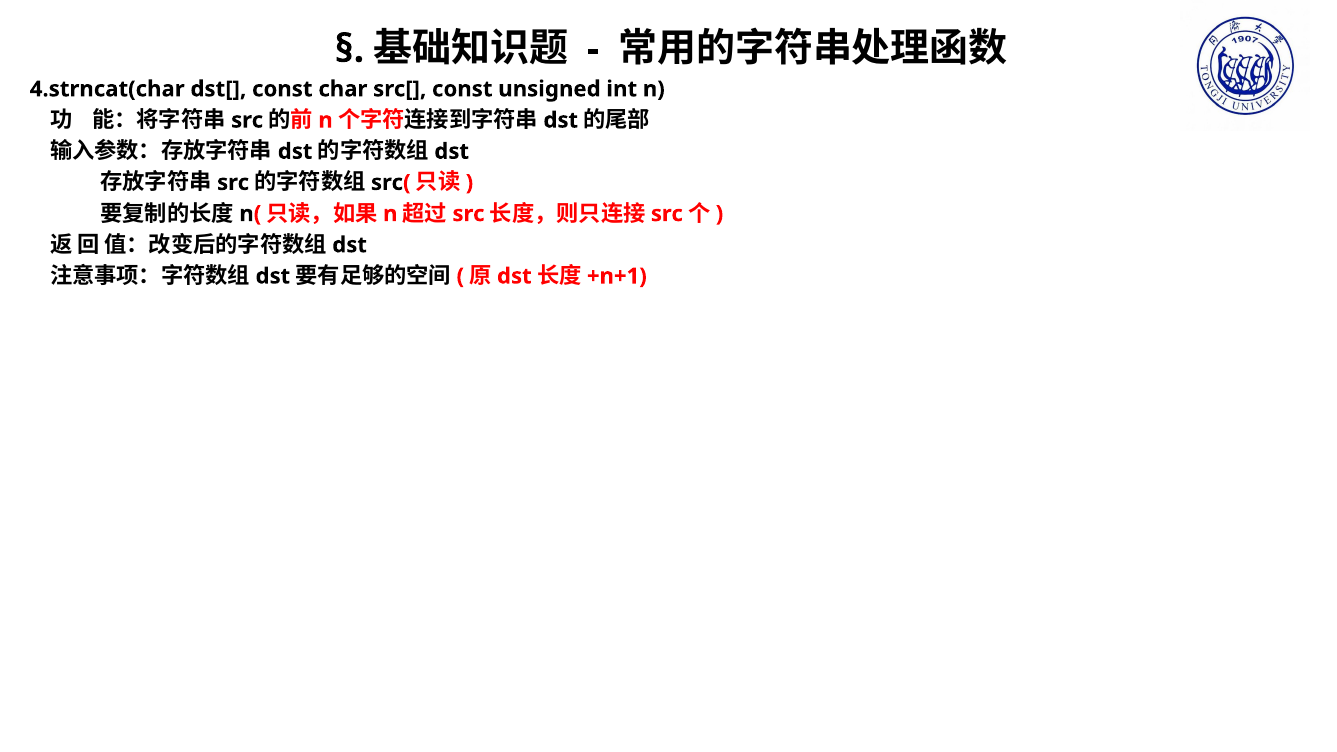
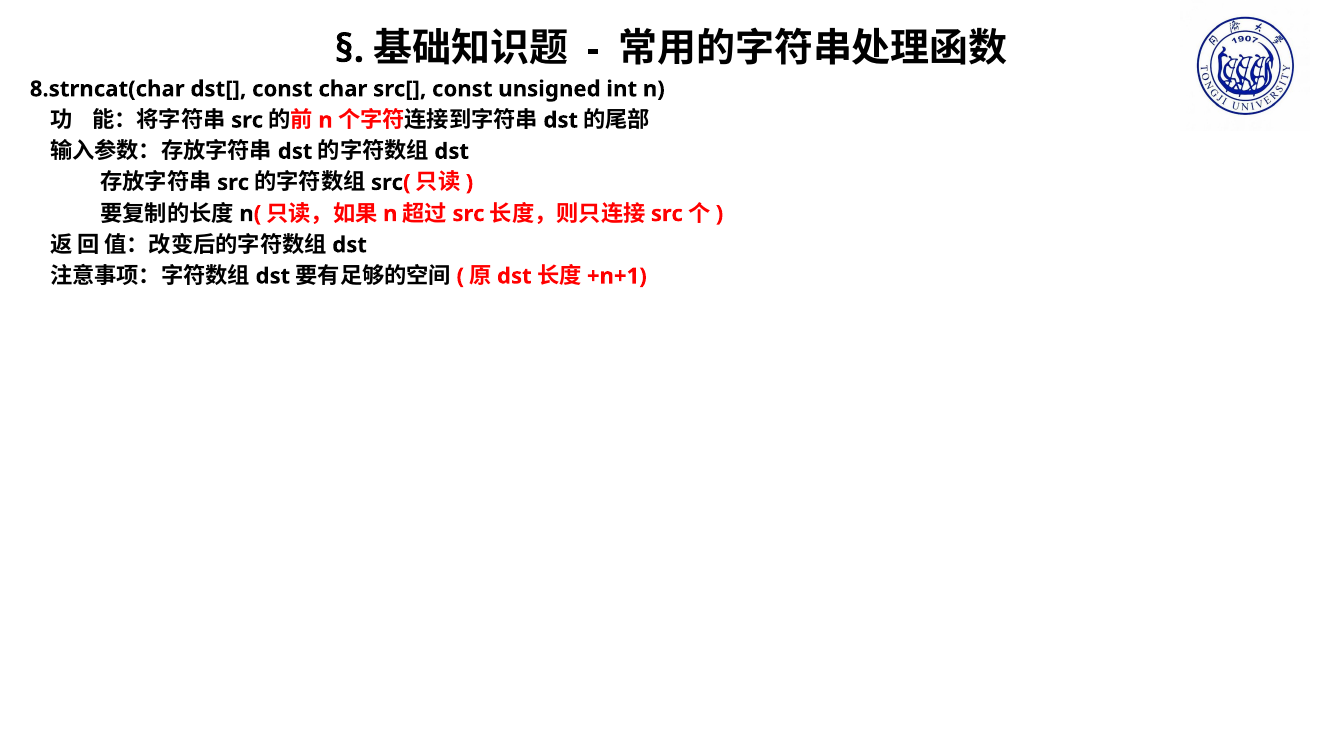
4.strncat(char: 4.strncat(char -> 8.strncat(char (107, 89)
